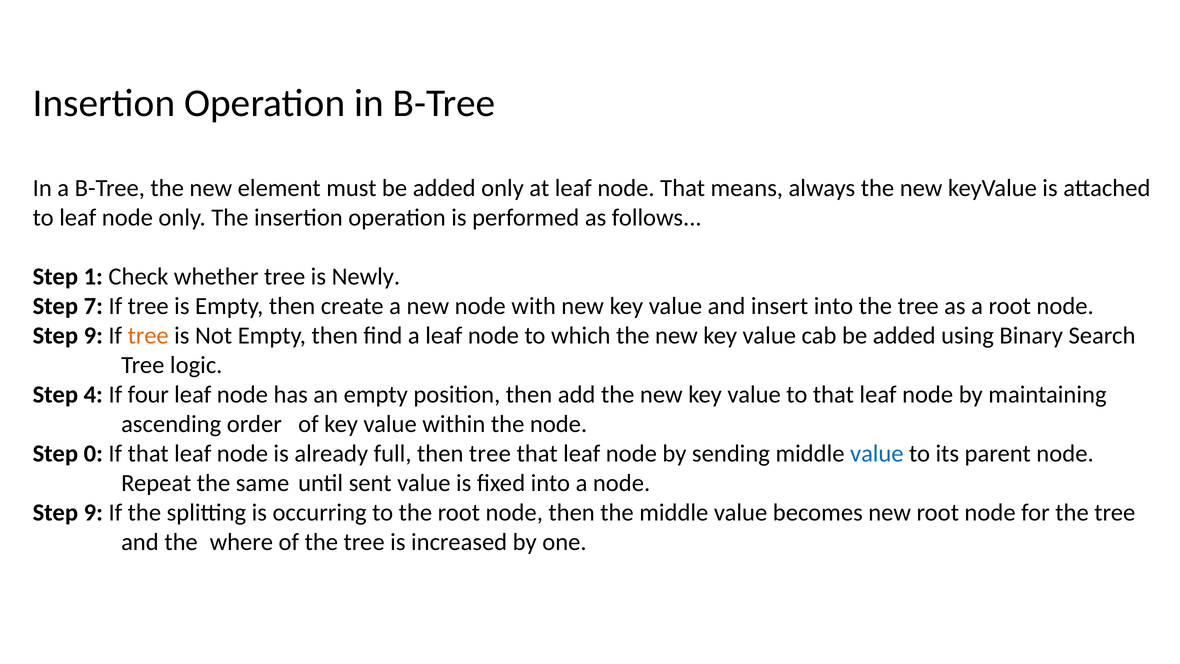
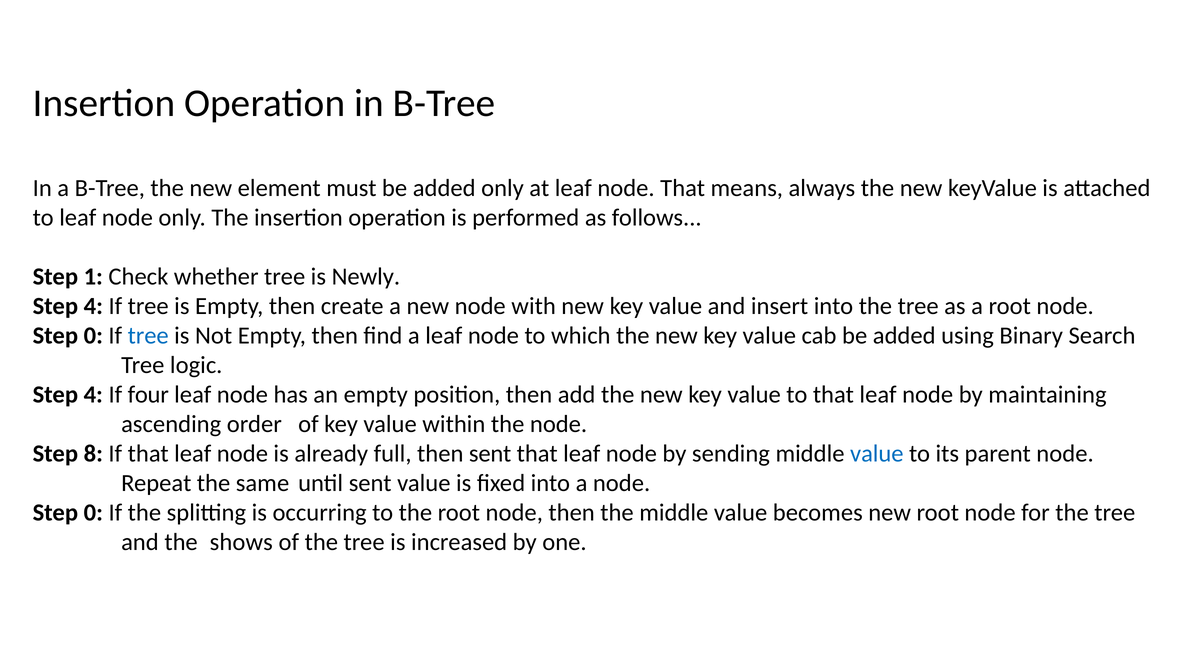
7: 7 -> 4 (93, 306)
9: 9 -> 0 (93, 336)
tree colour: orange -> blue (148, 336)
0: 0 -> 8 (93, 454)
then tree: tree -> sent (490, 454)
9: 9 -> 0 (93, 513)
where: where -> shows (241, 542)
